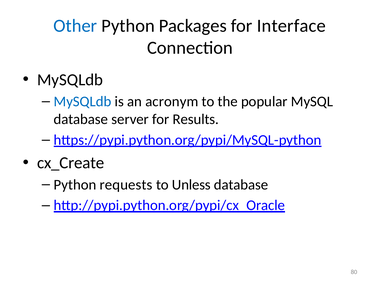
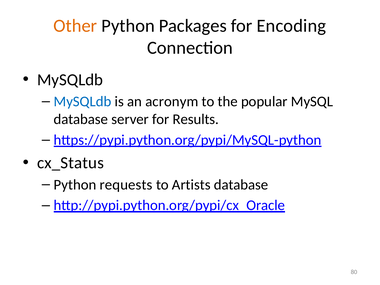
Other colour: blue -> orange (75, 26)
Interface: Interface -> Encoding (291, 26)
cx_Create: cx_Create -> cx_Status (70, 163)
Unless: Unless -> Artists (191, 185)
